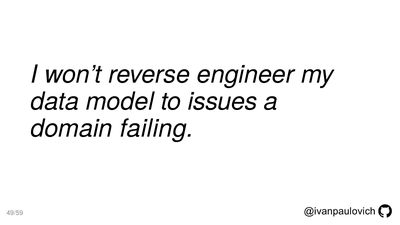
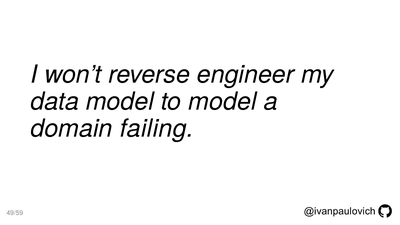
to issues: issues -> model (222, 102)
